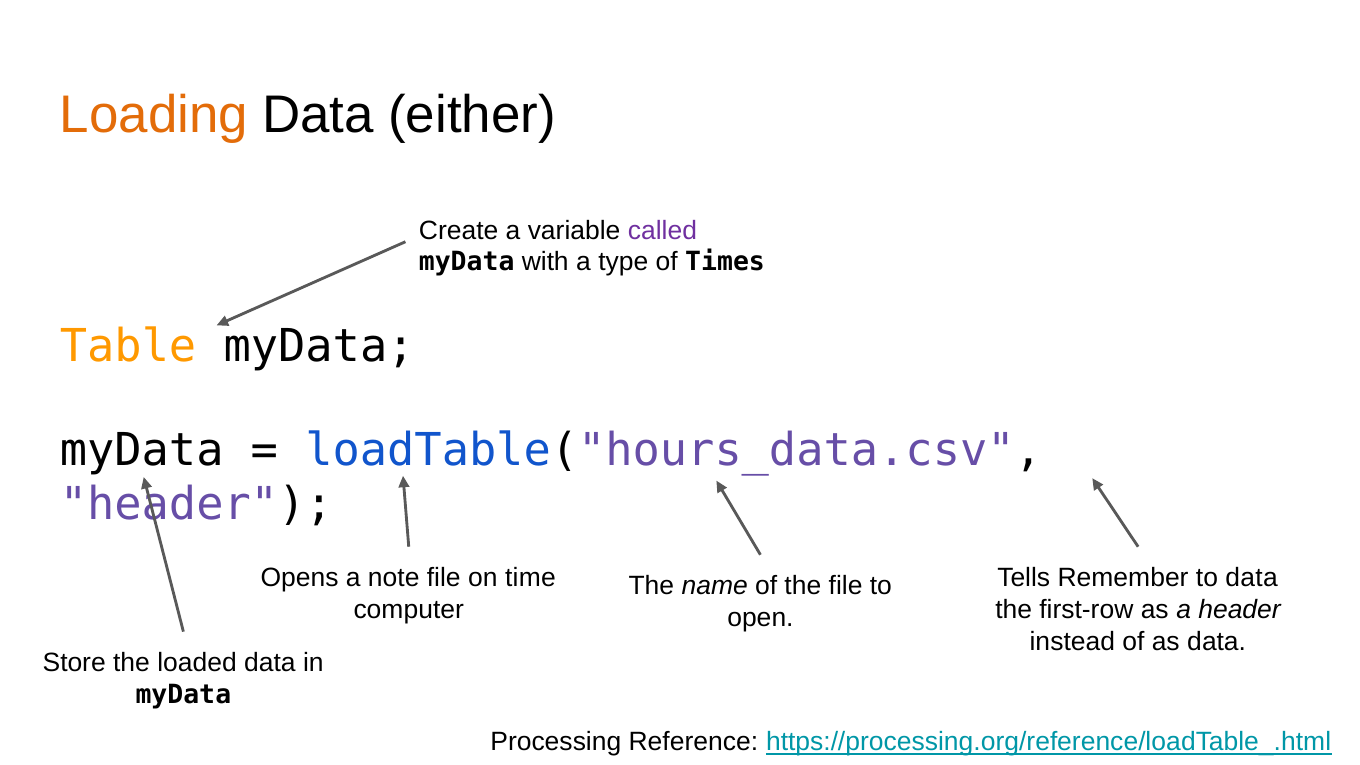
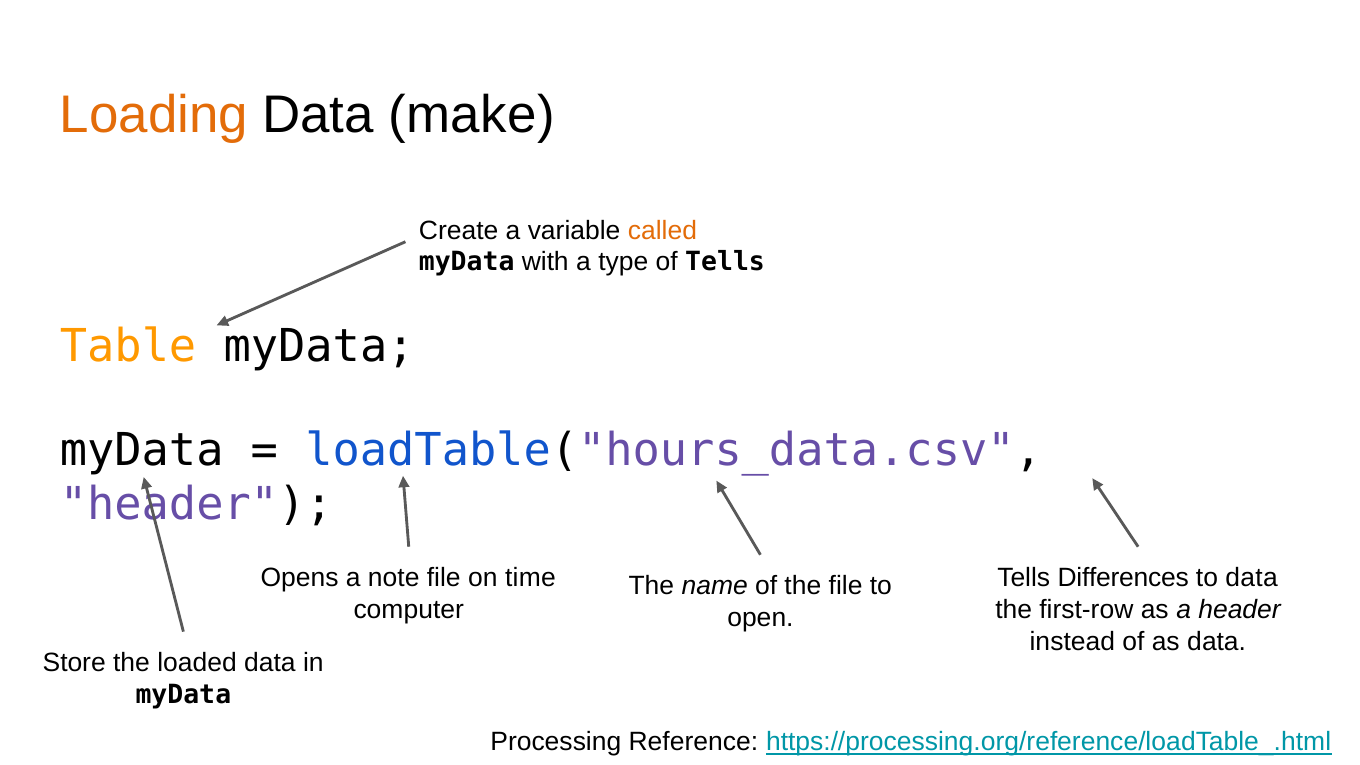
either: either -> make (472, 115)
called colour: purple -> orange (662, 231)
of Times: Times -> Tells (725, 262)
Remember: Remember -> Differences (1123, 578)
